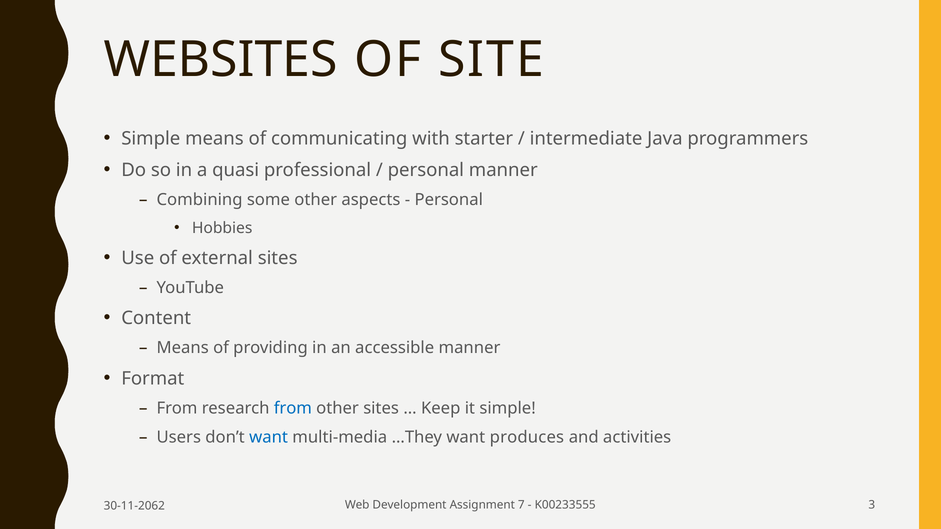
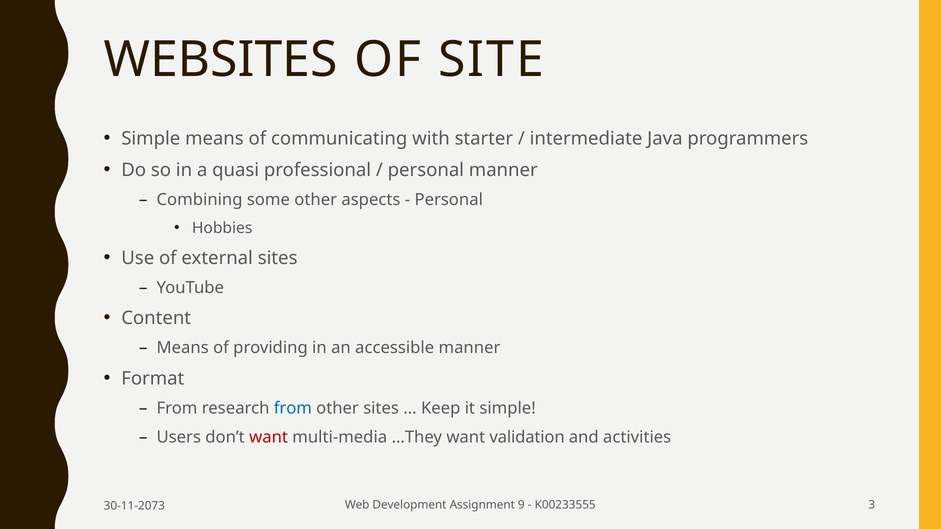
want colour: blue -> red (269, 437)
produces: produces -> validation (527, 437)
7: 7 -> 9 (521, 505)
30-11-2062: 30-11-2062 -> 30-11-2073 (134, 506)
